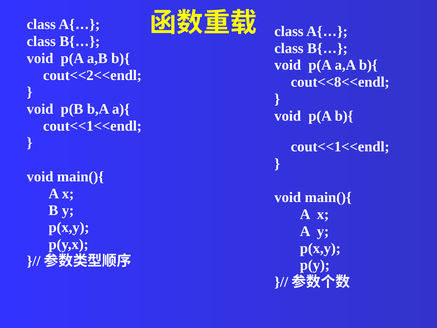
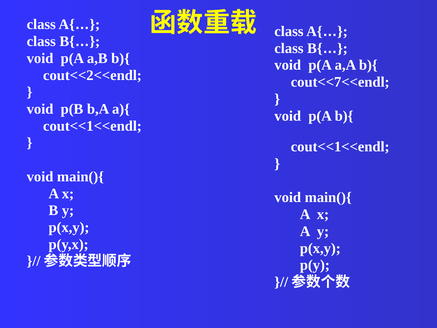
cout<<8<<endl: cout<<8<<endl -> cout<<7<<endl (340, 82)
